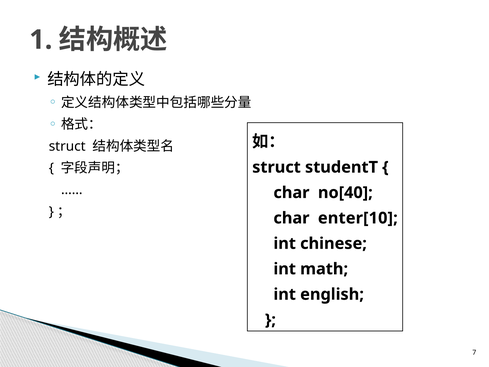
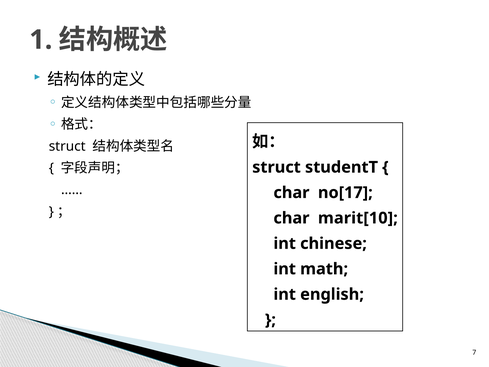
no[40: no[40 -> no[17 (345, 193)
enter[10: enter[10 -> marit[10 (358, 218)
